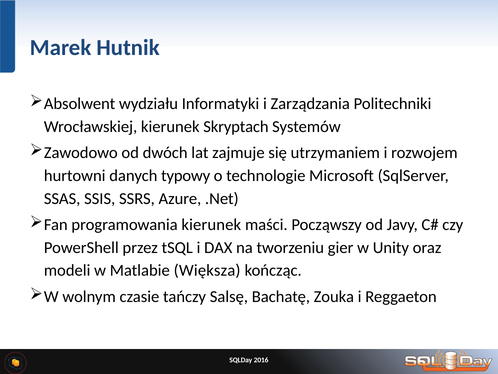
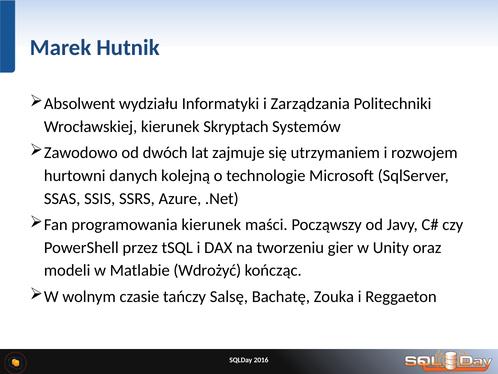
typowy: typowy -> kolejną (186, 175)
Większa: Większa -> Wdrożyć (207, 270)
